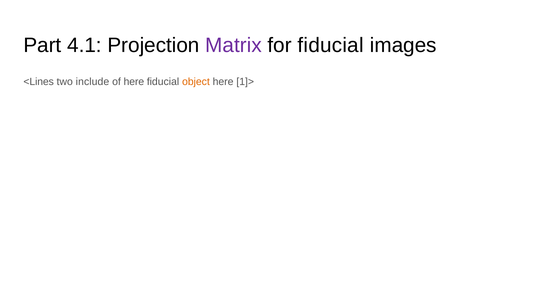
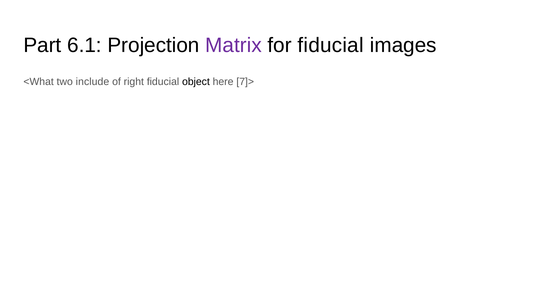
4.1: 4.1 -> 6.1 (84, 45)
<Lines: <Lines -> <What (39, 81)
of here: here -> right (134, 81)
object colour: orange -> black (196, 81)
1]>: 1]> -> 7]> (245, 81)
